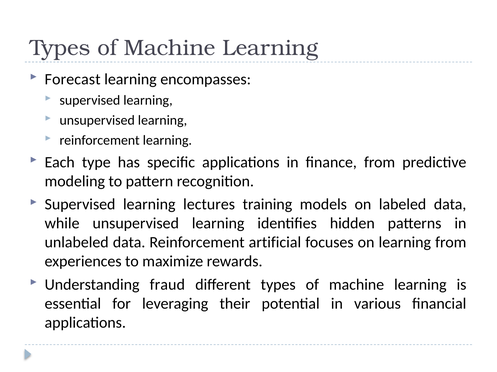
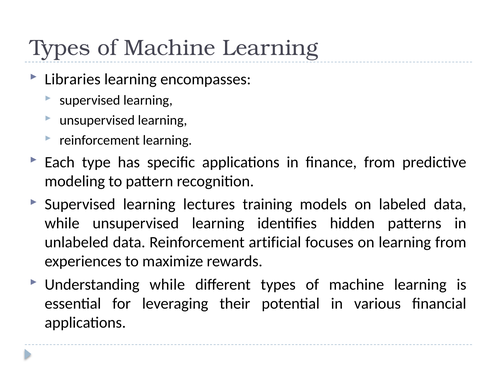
Forecast: Forecast -> Libraries (73, 79)
Understanding fraud: fraud -> while (167, 285)
